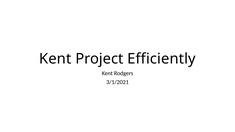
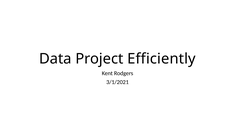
Kent: Kent -> Data (55, 59)
